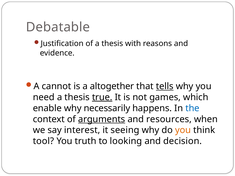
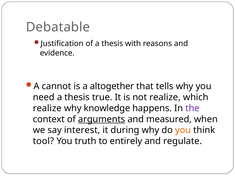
tells underline: present -> none (165, 86)
true underline: present -> none (102, 97)
not games: games -> realize (165, 97)
enable: enable -> realize (47, 108)
necessarily: necessarily -> knowledge (107, 108)
the colour: blue -> purple (192, 108)
resources: resources -> measured (169, 119)
seeing: seeing -> during (125, 130)
looking: looking -> entirely (126, 141)
decision: decision -> regulate (183, 141)
